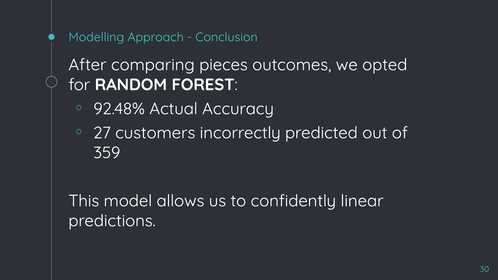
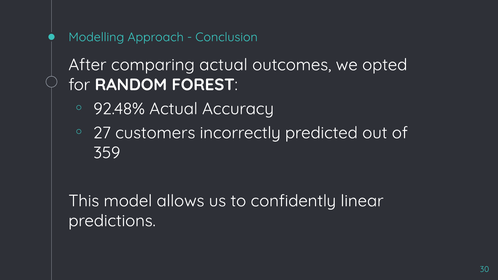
comparing pieces: pieces -> actual (223, 65)
